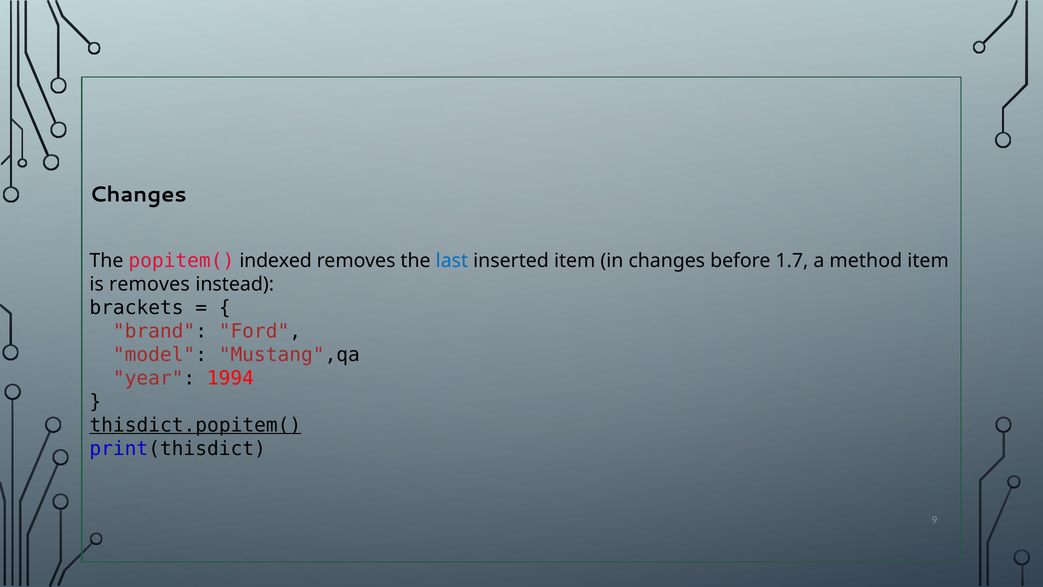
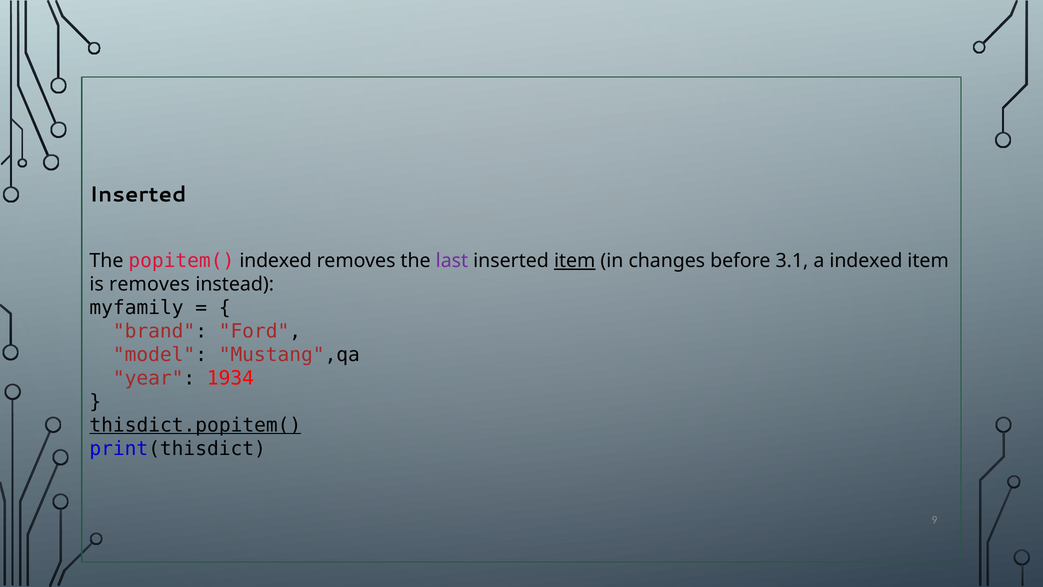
Changes: Changes -> Inserted (138, 194)
last colour: blue -> purple (452, 261)
item underline: none -> present (575, 261)
1.7: 1.7 -> 3.1 (792, 261)
a method: method -> indexed (866, 261)
brackets: brackets -> myfamily (137, 308)
1994: 1994 -> 1934 (230, 378)
